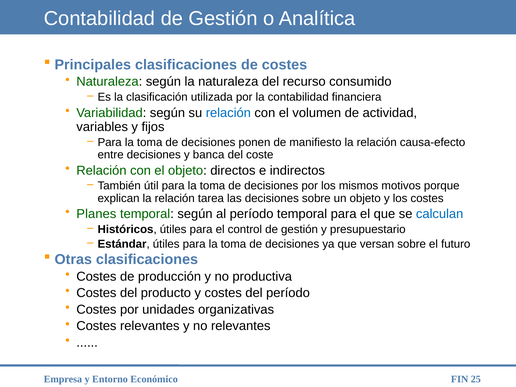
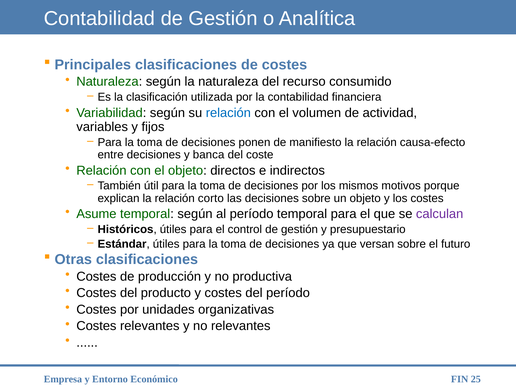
tarea: tarea -> corto (211, 198)
Planes: Planes -> Asume (96, 214)
calculan colour: blue -> purple (440, 214)
